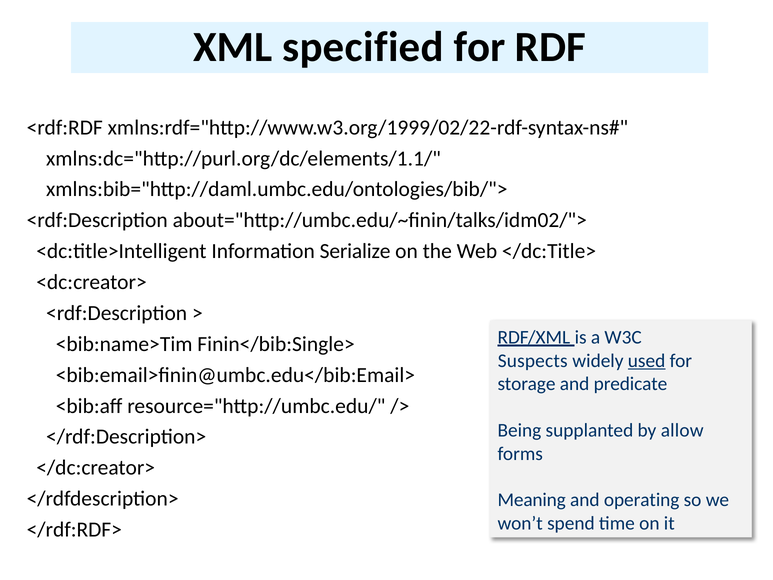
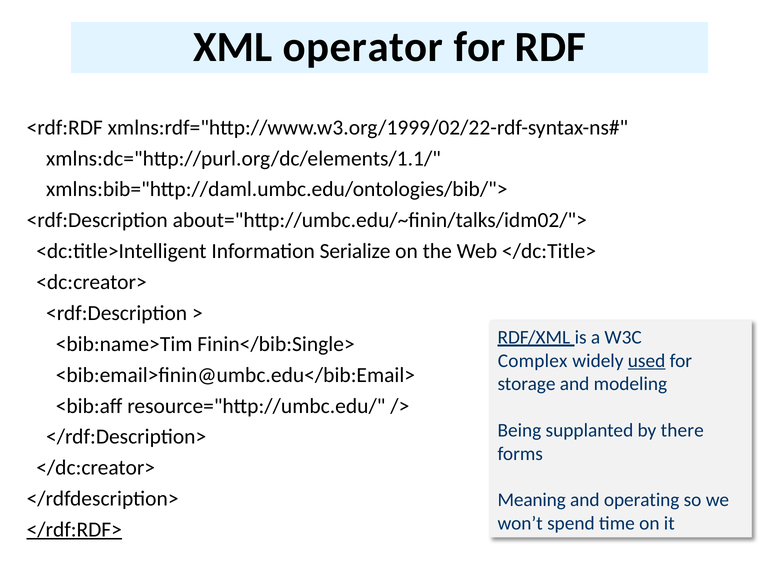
specified: specified -> operator (363, 47)
Suspects: Suspects -> Complex (533, 361)
predicate: predicate -> modeling (630, 384)
allow: allow -> there (682, 430)
</rdf:RDF> underline: none -> present (74, 529)
